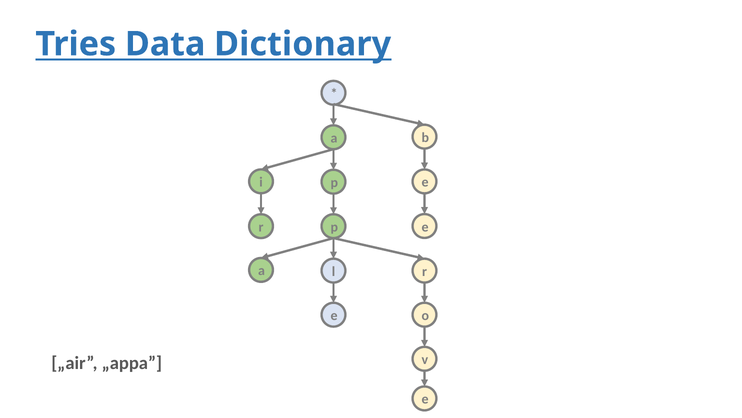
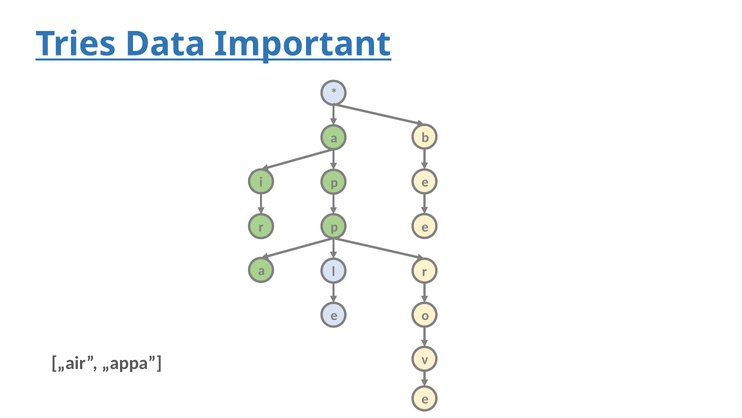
Dictionary: Dictionary -> Important (303, 44)
